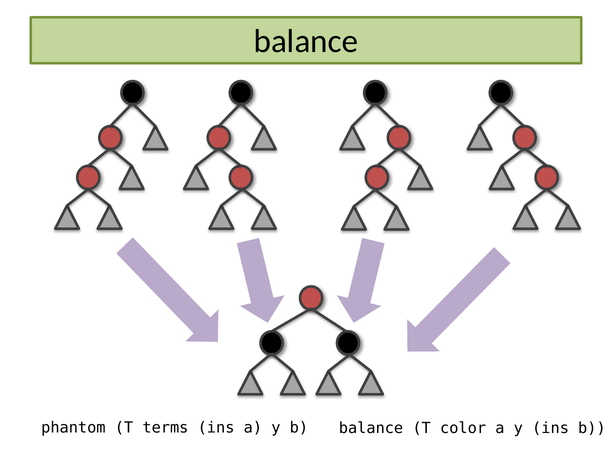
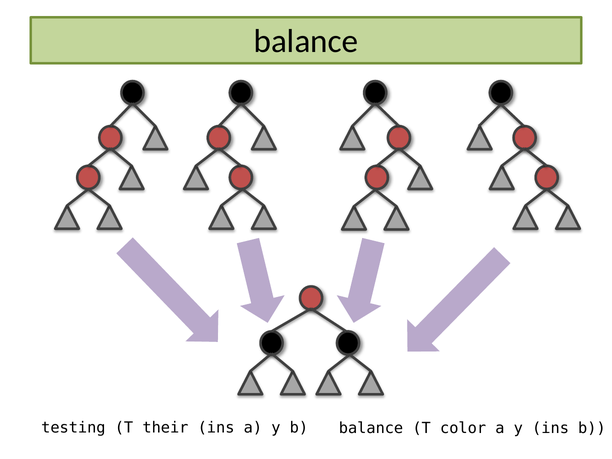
phantom: phantom -> testing (73, 428)
terms: terms -> their (165, 428)
